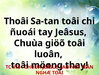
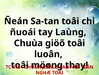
Thoâi: Thoâi -> Ñeán (16, 21)
tay Jeâsus: Jeâsus -> Laùng (71, 32)
